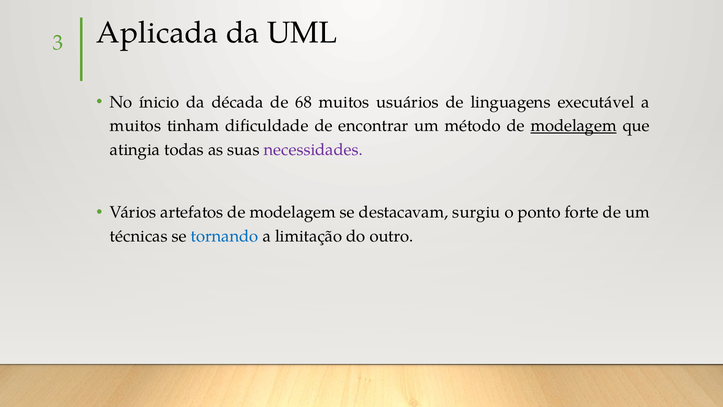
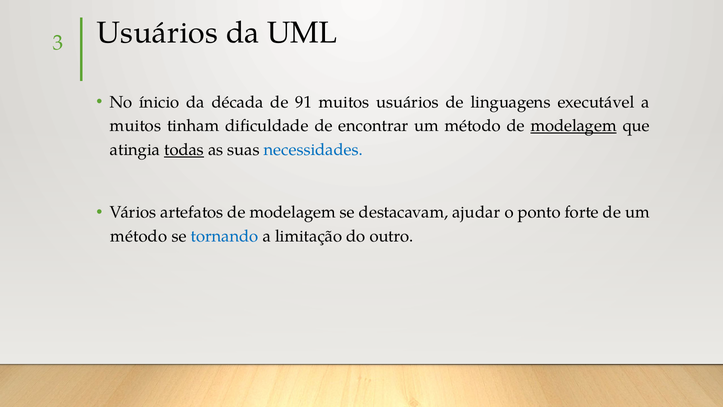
Aplicada: Aplicada -> Usuários (157, 33)
68: 68 -> 91 (304, 102)
todas underline: none -> present (184, 150)
necessidades colour: purple -> blue (313, 150)
surgiu: surgiu -> ajudar (476, 212)
técnicas: técnicas -> método (139, 236)
